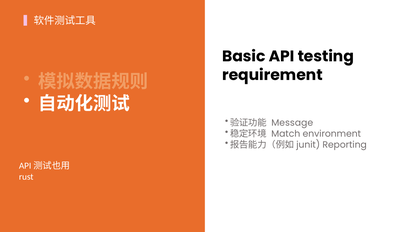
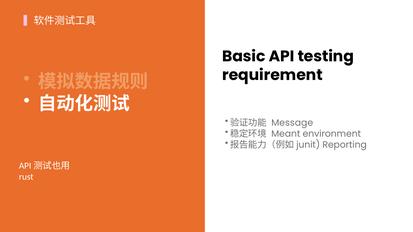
Match: Match -> Meant (286, 134)
